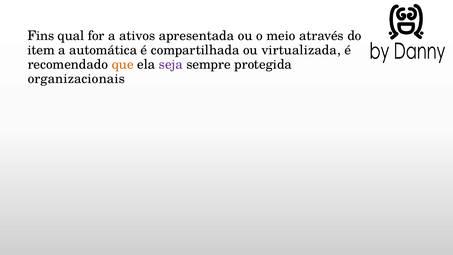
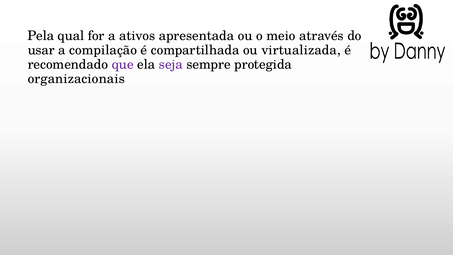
Fins: Fins -> Pela (41, 36)
item: item -> usar (41, 50)
automática: automática -> compilação (103, 50)
que colour: orange -> purple (123, 64)
